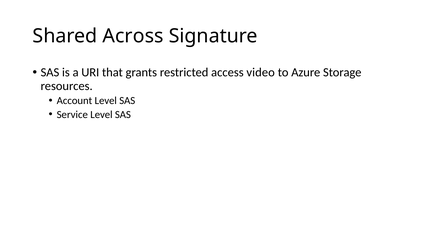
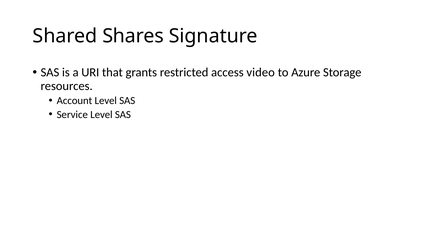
Across: Across -> Shares (133, 36)
